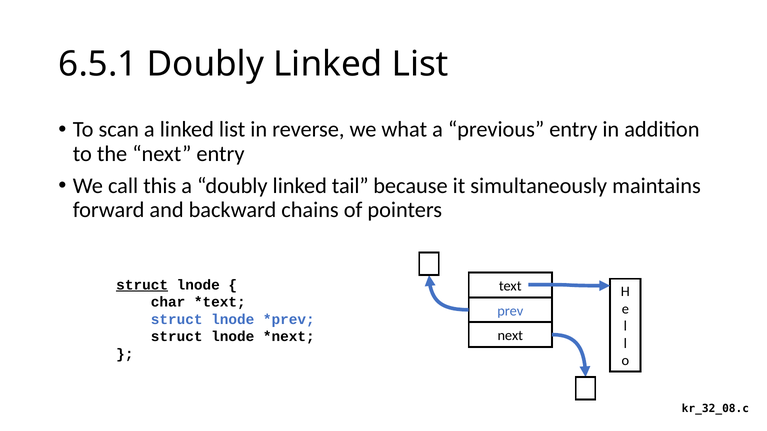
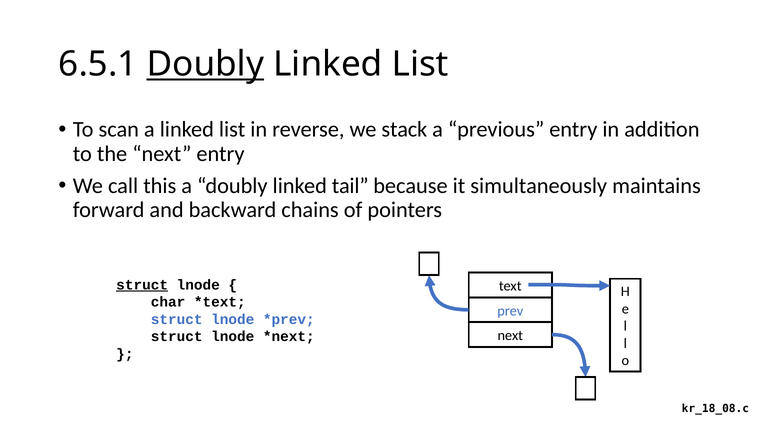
Doubly underline: none -> present (205, 64)
what: what -> stack (404, 130)
kr_32_08.c: kr_32_08.c -> kr_18_08.c (715, 409)
